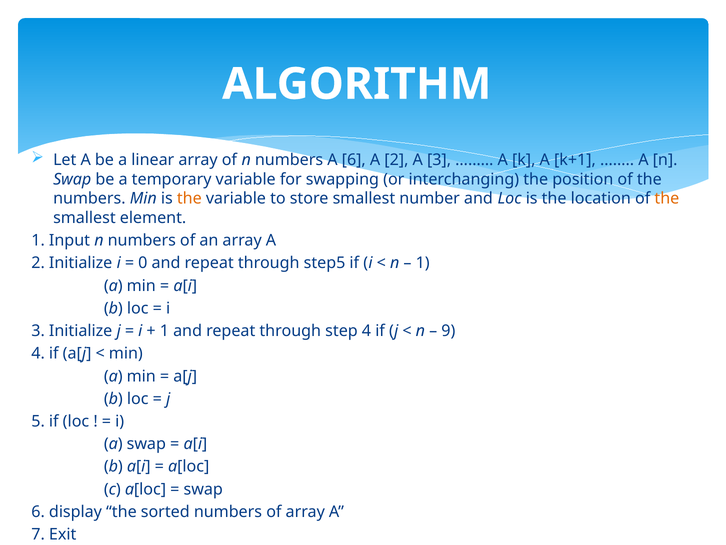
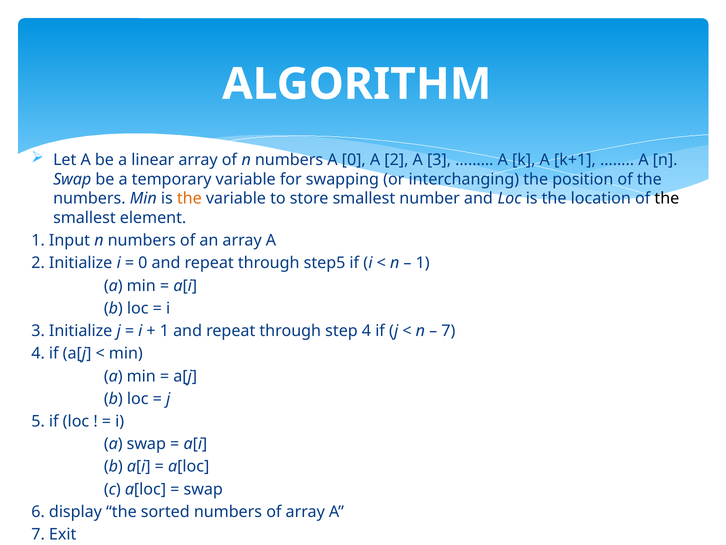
A 6: 6 -> 0 (354, 160)
the colour: orange -> black (667, 198)
9: 9 -> 7 (448, 331)
